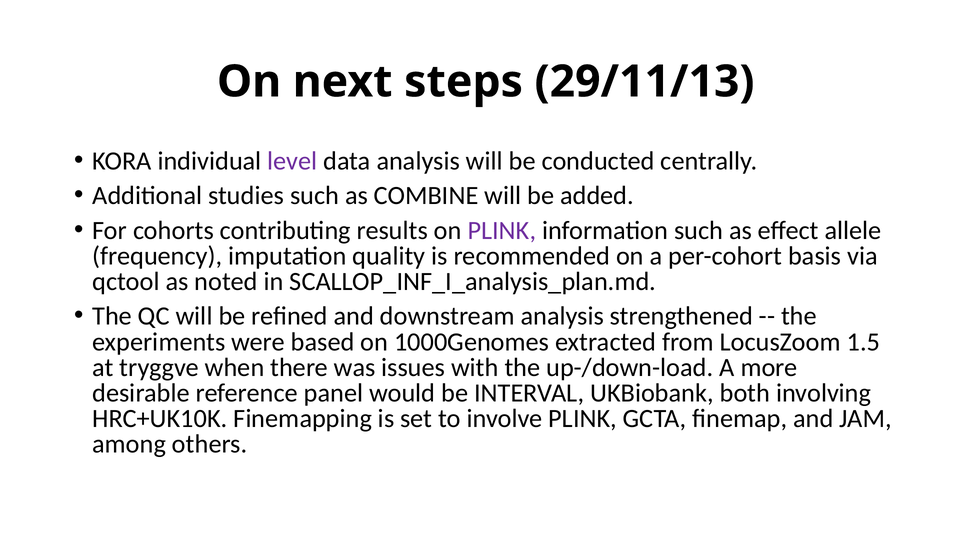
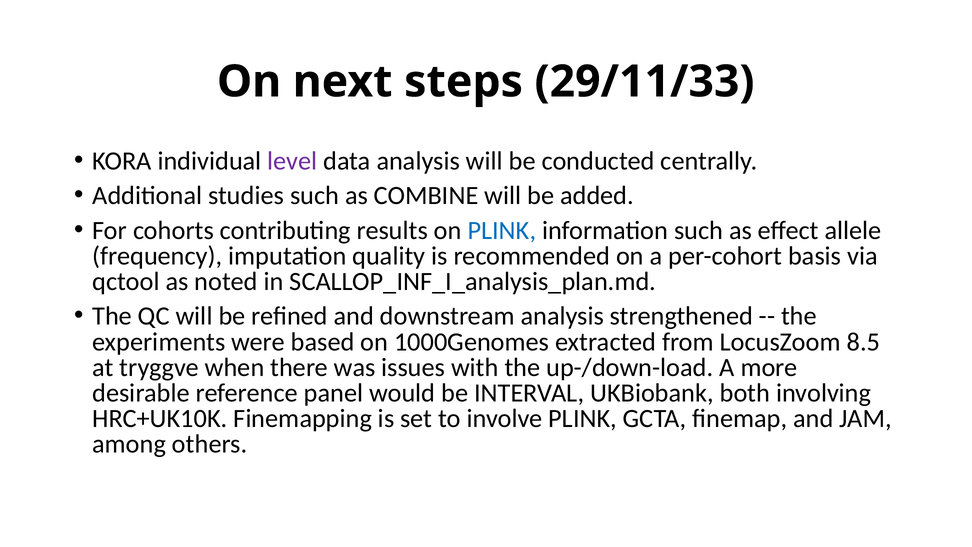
29/11/13: 29/11/13 -> 29/11/33 (645, 82)
PLINK colour: purple -> blue (502, 230)
1.5: 1.5 -> 8.5 (863, 342)
